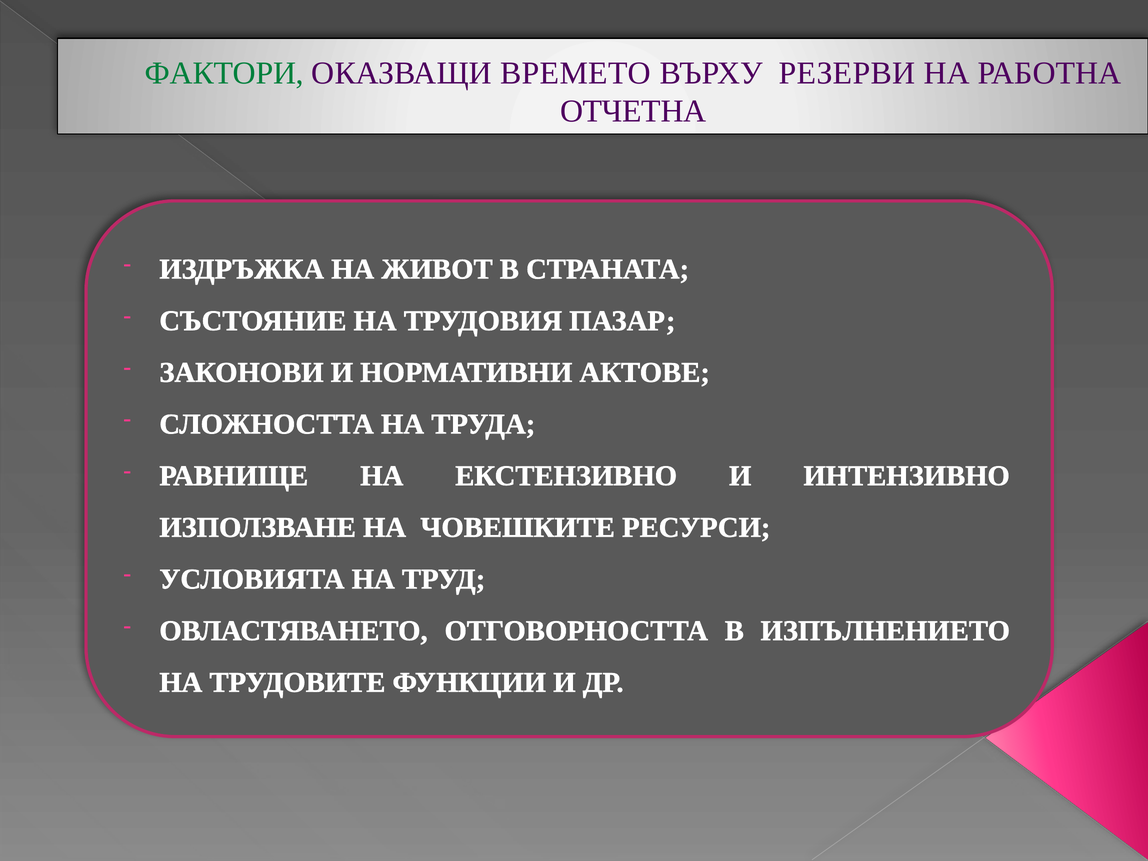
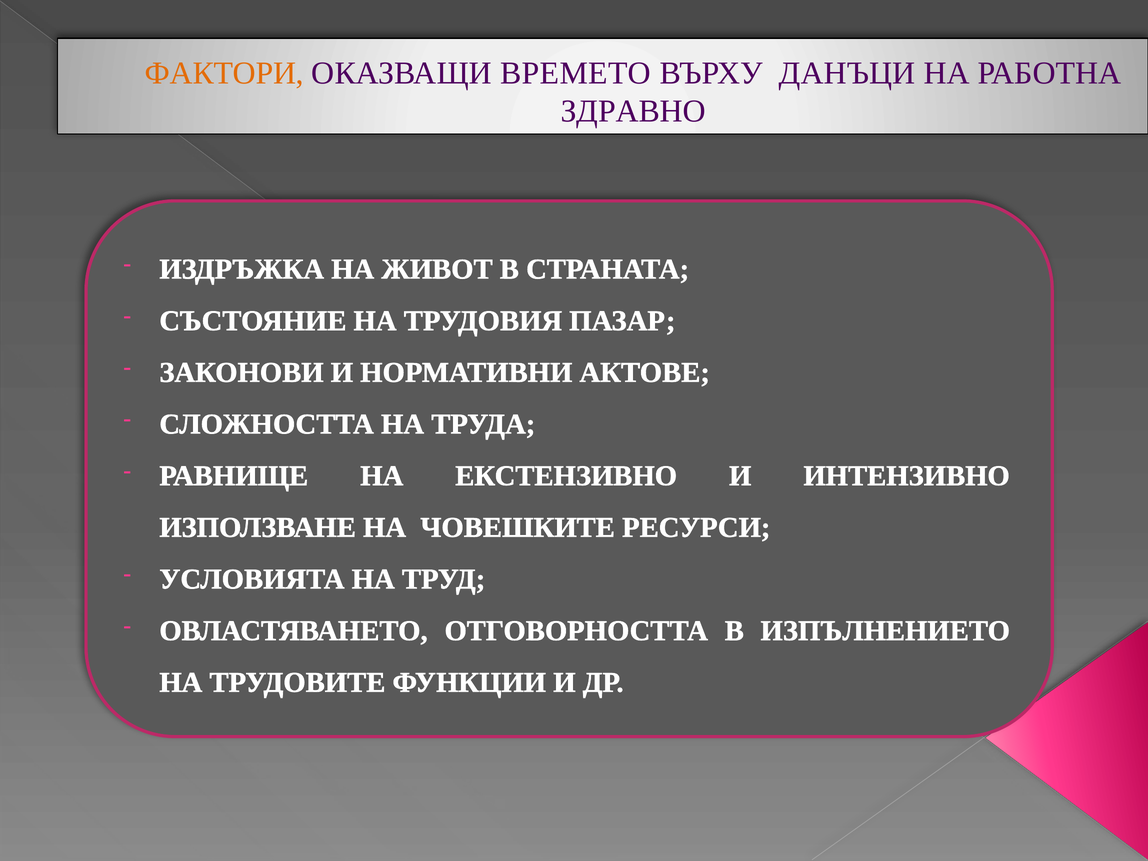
ФАКТОРИ colour: green -> orange (224, 73)
РЕЗЕРВИ: РЕЗЕРВИ -> ДАНЪЦИ (847, 73)
ОТЧЕТНА: ОТЧЕТНА -> ЗДРАВНО (633, 111)
